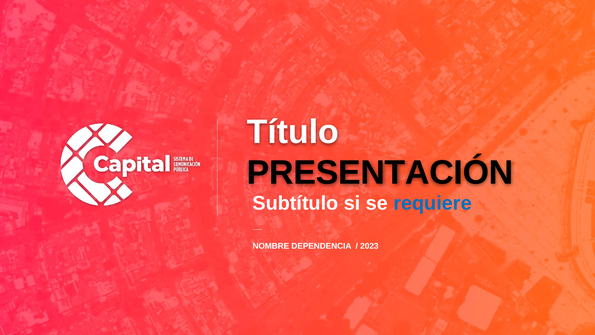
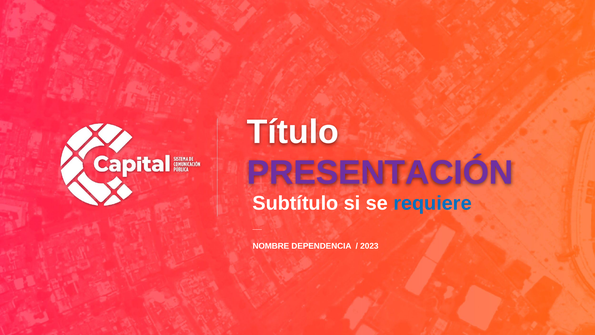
PRESENTACIÓN colour: black -> purple (380, 172)
